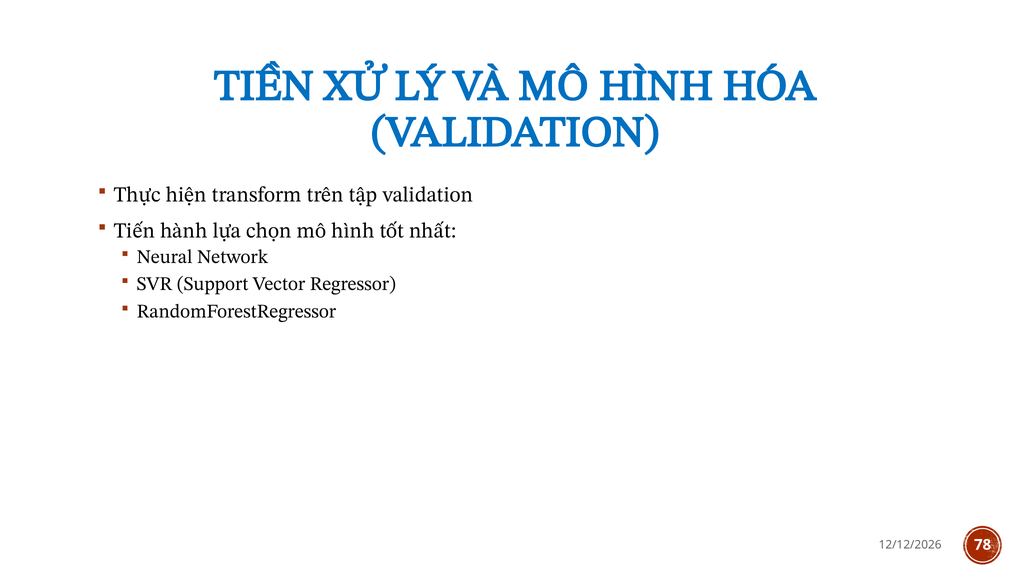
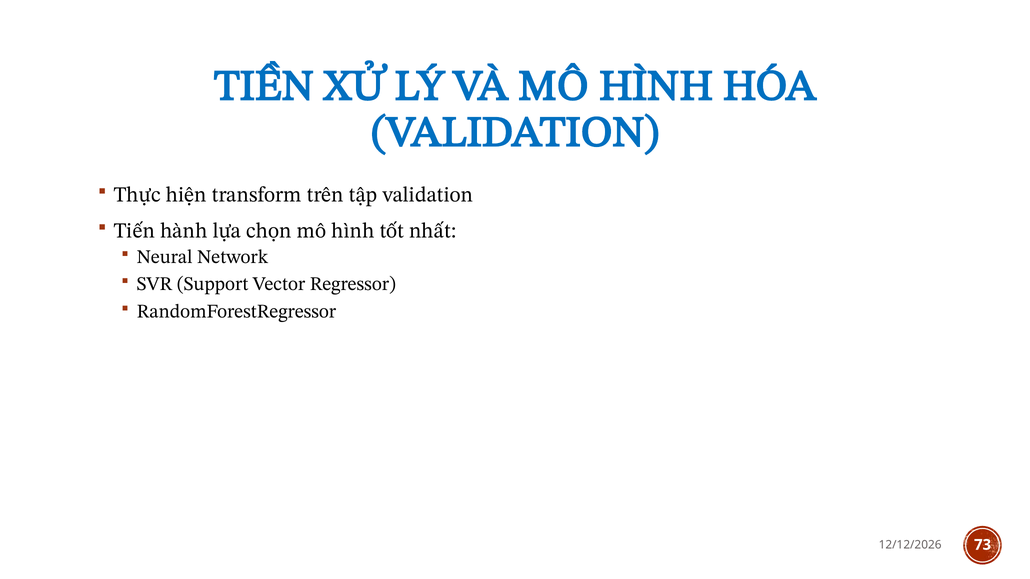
78: 78 -> 73 (983, 545)
